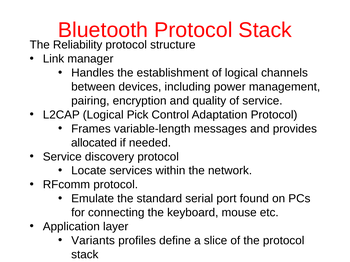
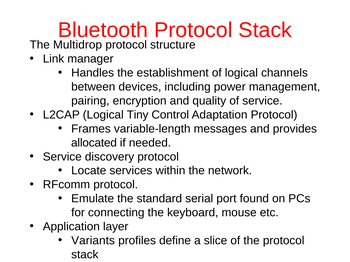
Reliability: Reliability -> Multidrop (78, 45)
Pick: Pick -> Tiny (138, 115)
